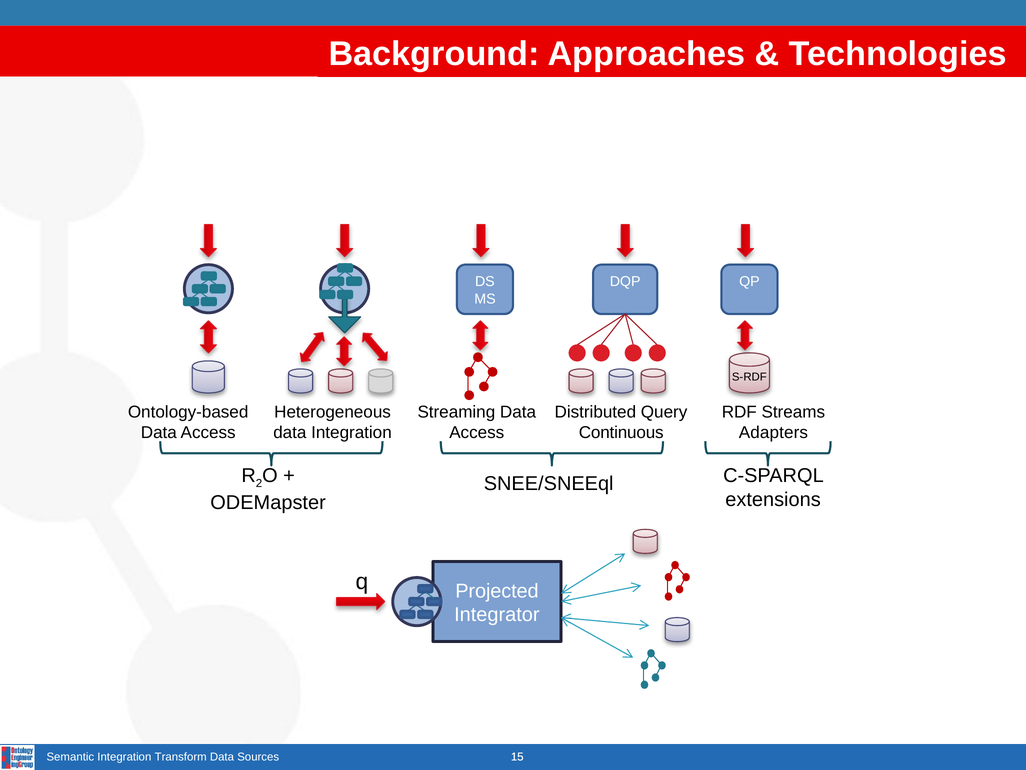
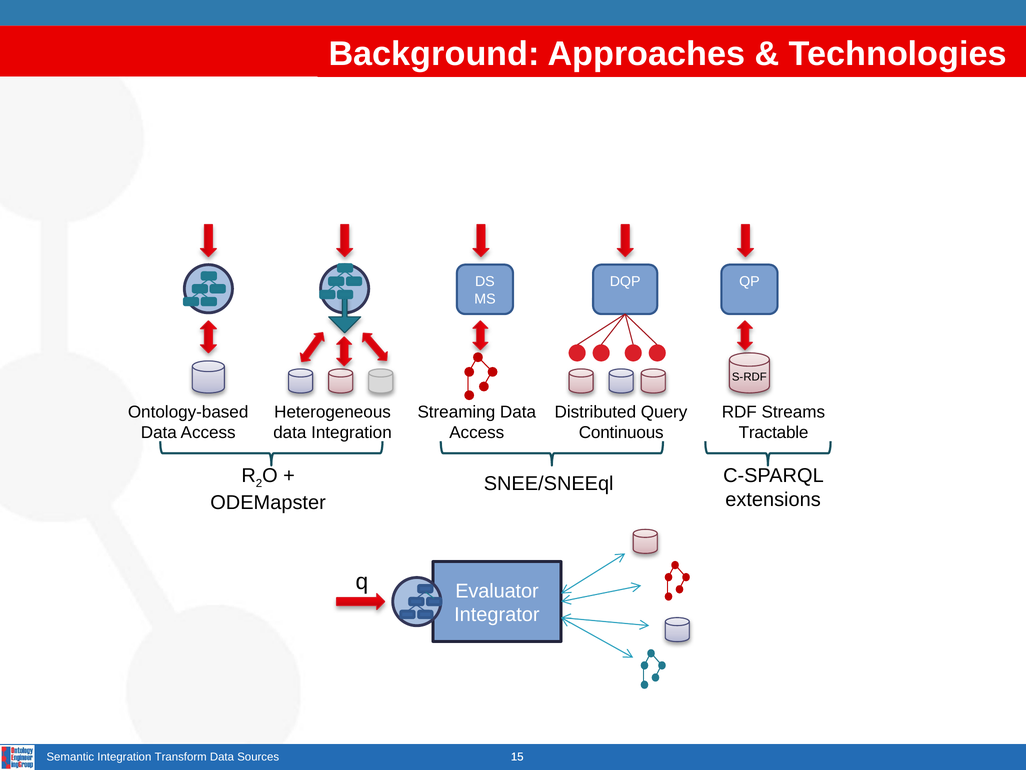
Adapters: Adapters -> Tractable (774, 432)
Projected: Projected -> Evaluator (497, 591)
